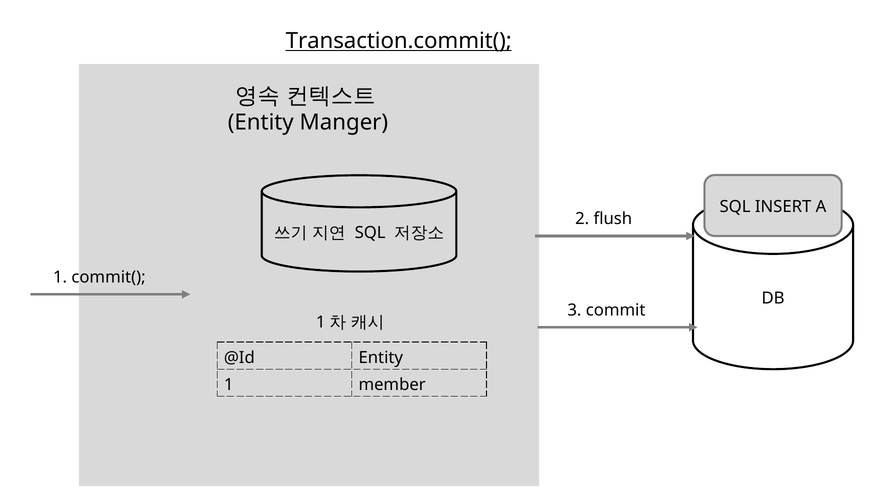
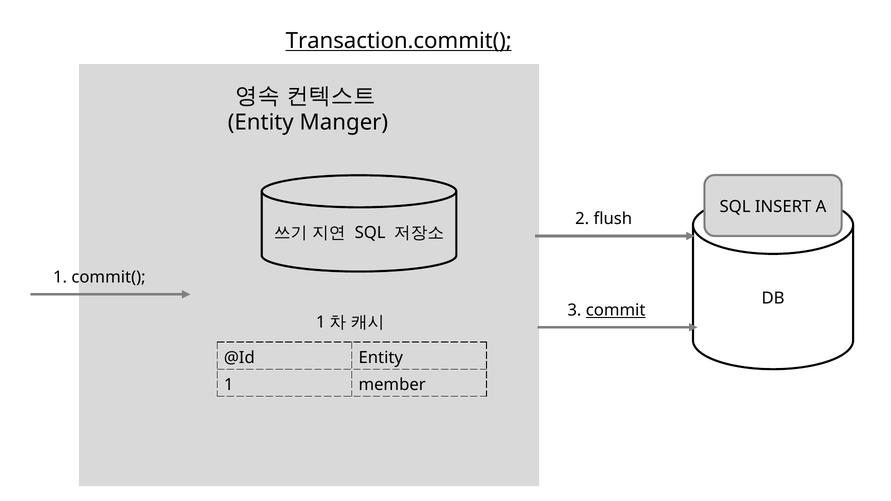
commit underline: none -> present (616, 310)
